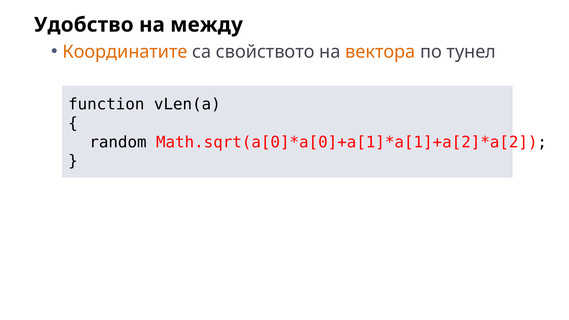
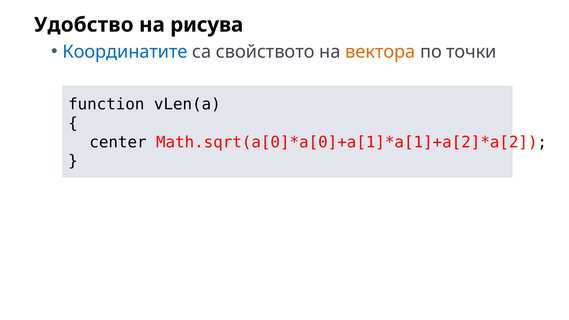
между: между -> рисува (207, 25)
Координатите colour: orange -> blue (125, 52)
тунел: тунел -> точки (471, 52)
random: random -> center (118, 142)
